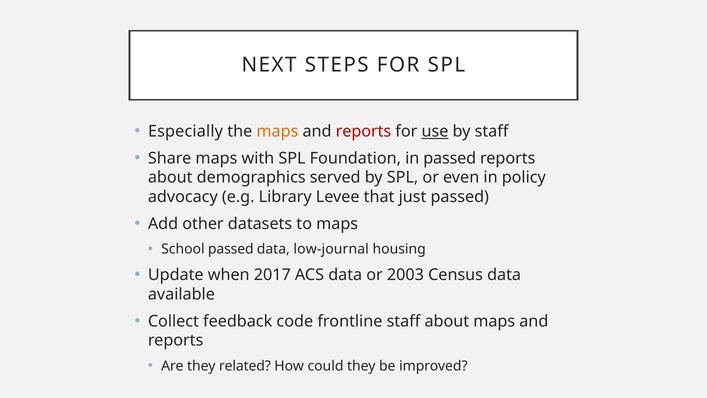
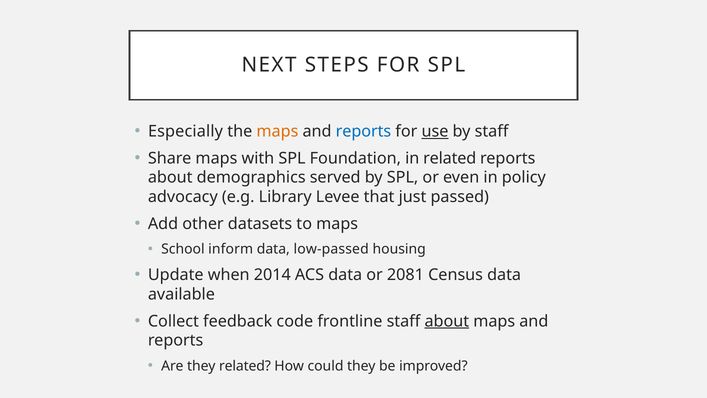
reports colour: red -> blue (363, 131)
in passed: passed -> related (450, 158)
School passed: passed -> inform (231, 249)
low-journal: low-journal -> low-passed (331, 249)
2017: 2017 -> 2014 (272, 275)
2003: 2003 -> 2081 (405, 275)
about underline: none -> present (447, 321)
